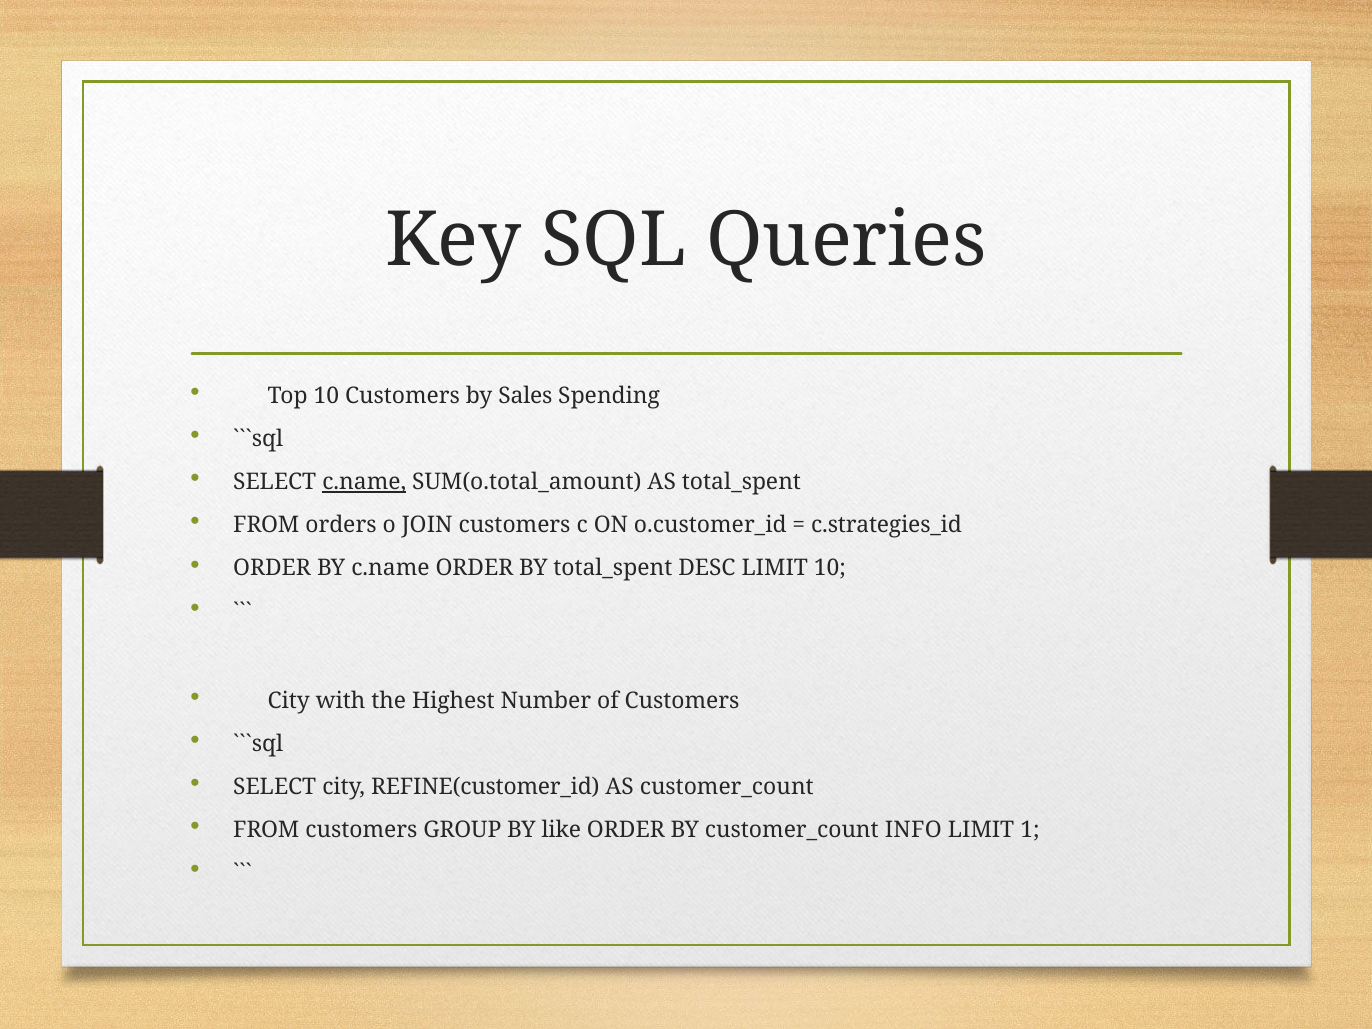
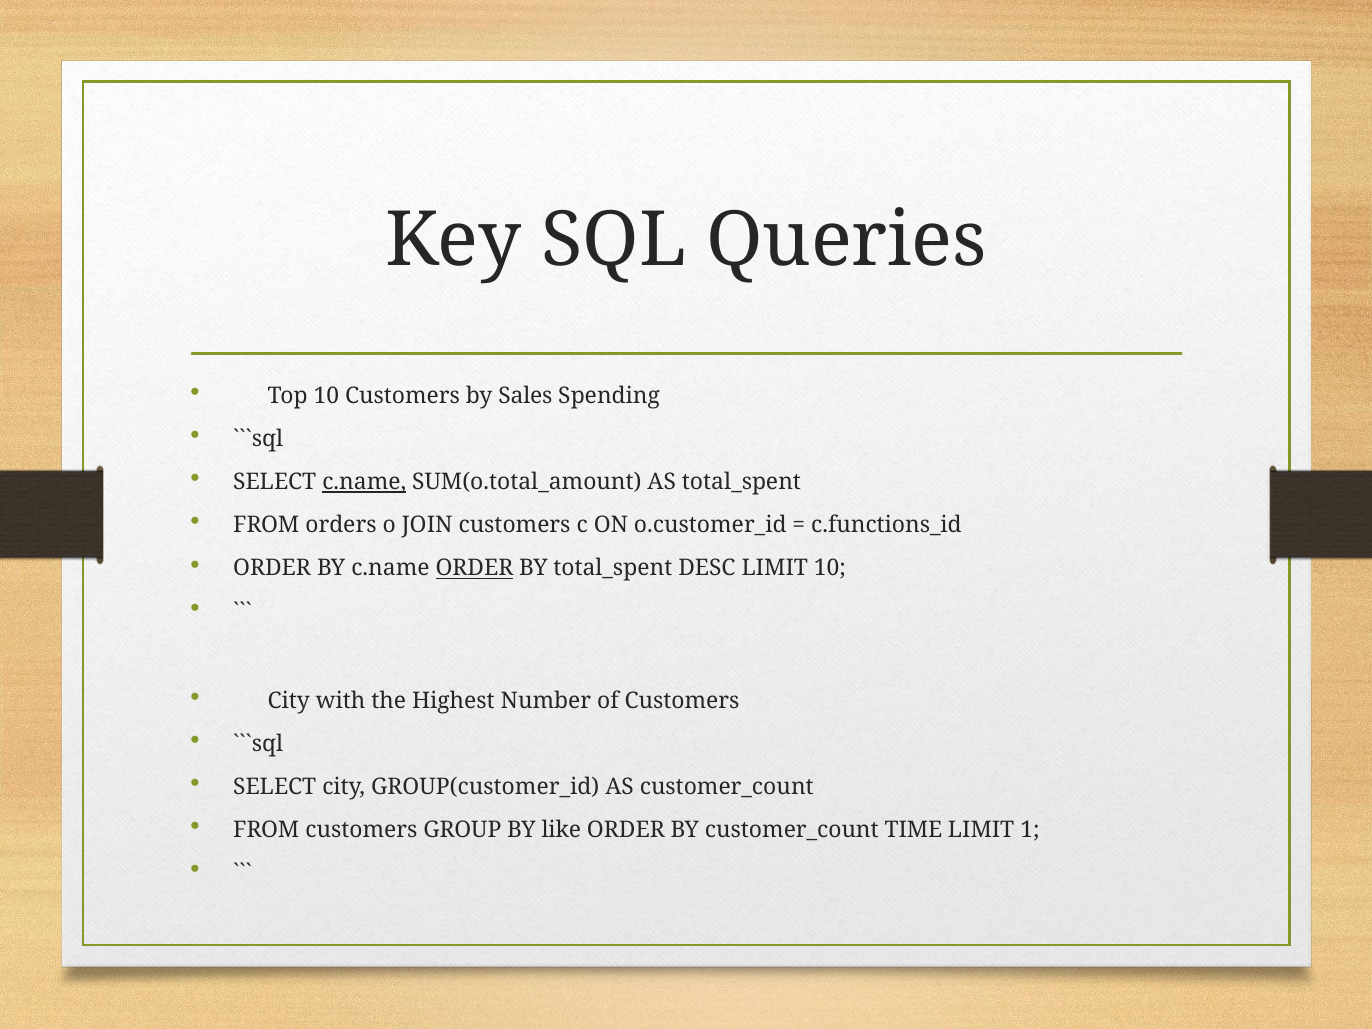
c.strategies_id: c.strategies_id -> c.functions_id (886, 525)
ORDER underline: none -> present (474, 568)
REFINE(customer_id: REFINE(customer_id -> GROUP(customer_id (485, 787)
INFO: INFO -> TIME (913, 830)
